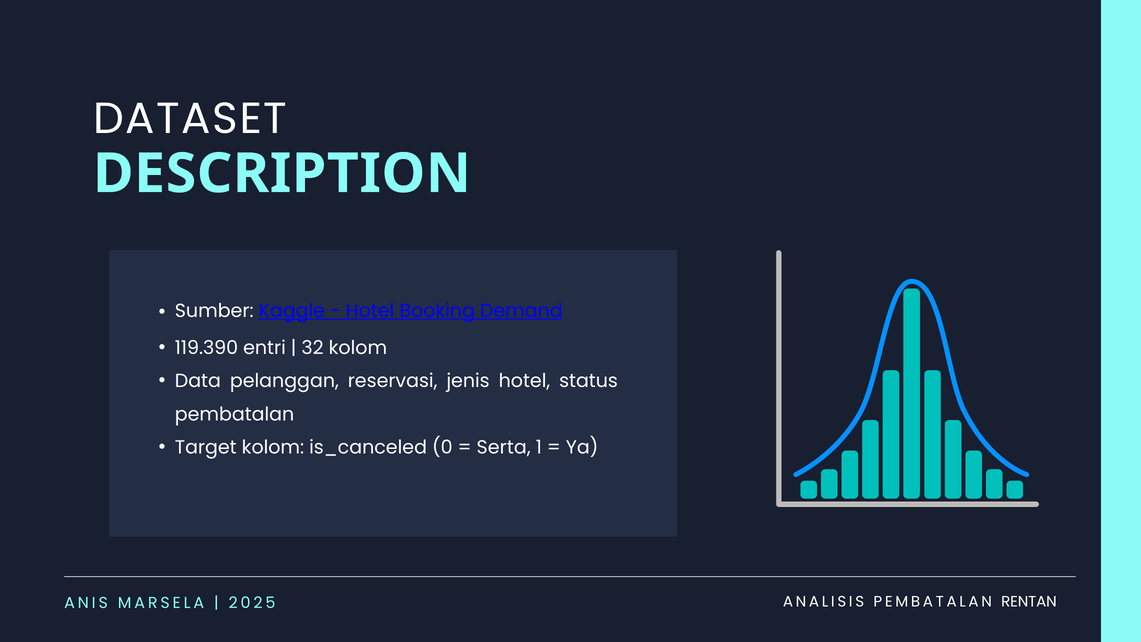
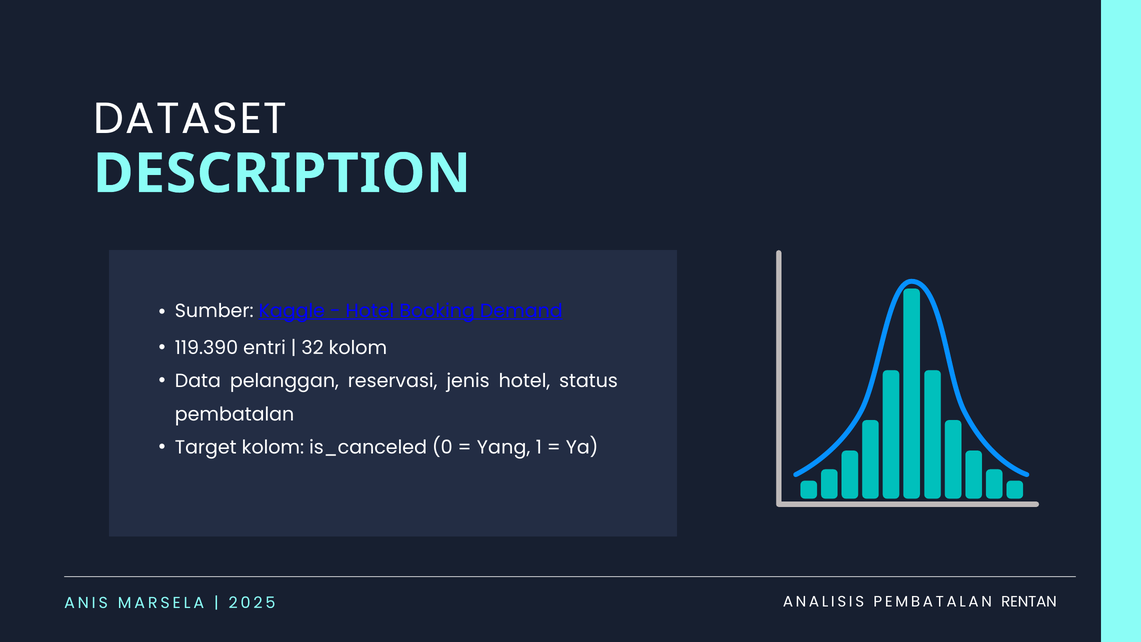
Serta: Serta -> Yang (504, 448)
